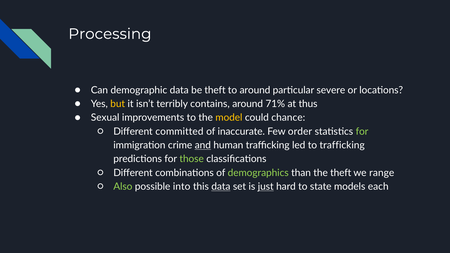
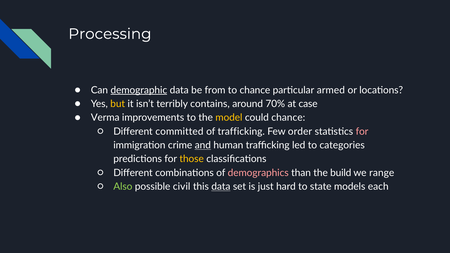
demographic underline: none -> present (139, 90)
be theft: theft -> from (215, 90)
to around: around -> chance (255, 90)
severe: severe -> armed (331, 90)
71%: 71% -> 70% (275, 104)
thus: thus -> case (308, 104)
Sexual: Sexual -> Verma (105, 118)
of inaccurate: inaccurate -> trafficking (241, 131)
for colour: light green -> pink (362, 131)
to trafficking: trafficking -> categories (342, 145)
those colour: light green -> yellow (192, 159)
demographics colour: light green -> pink (258, 173)
the theft: theft -> build (341, 173)
into: into -> civil (182, 187)
just underline: present -> none (266, 187)
